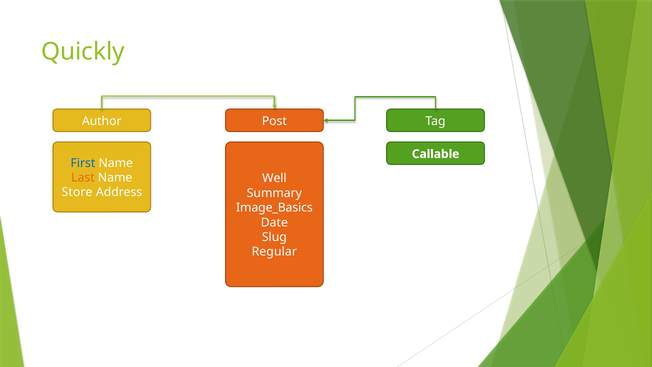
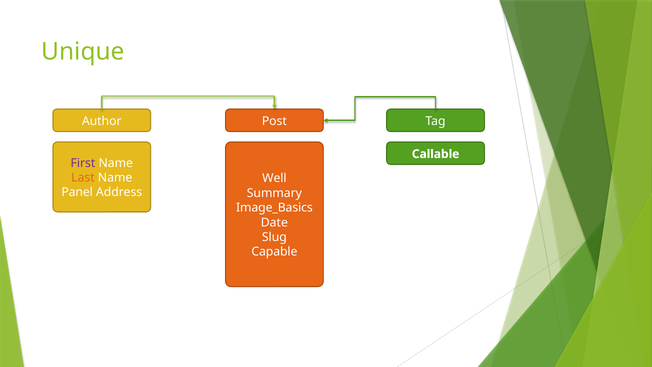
Quickly: Quickly -> Unique (83, 51)
First colour: blue -> purple (83, 163)
Store: Store -> Panel (77, 192)
Regular: Regular -> Capable (274, 252)
